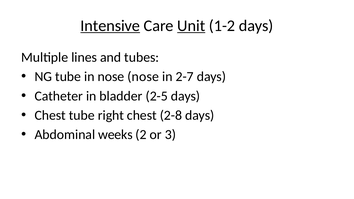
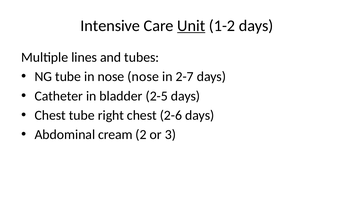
Intensive underline: present -> none (110, 26)
2-8: 2-8 -> 2-6 (171, 115)
weeks: weeks -> cream (115, 135)
